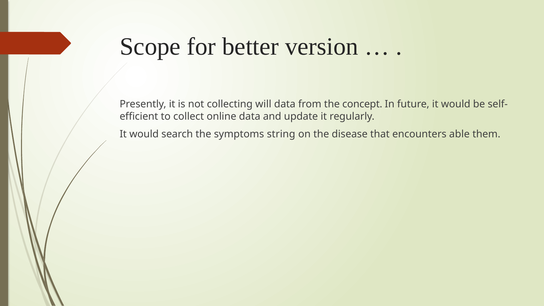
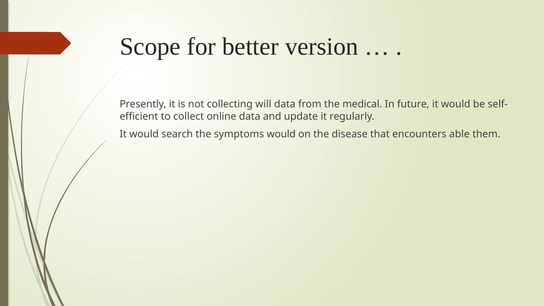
concept: concept -> medical (362, 104)
symptoms string: string -> would (281, 134)
